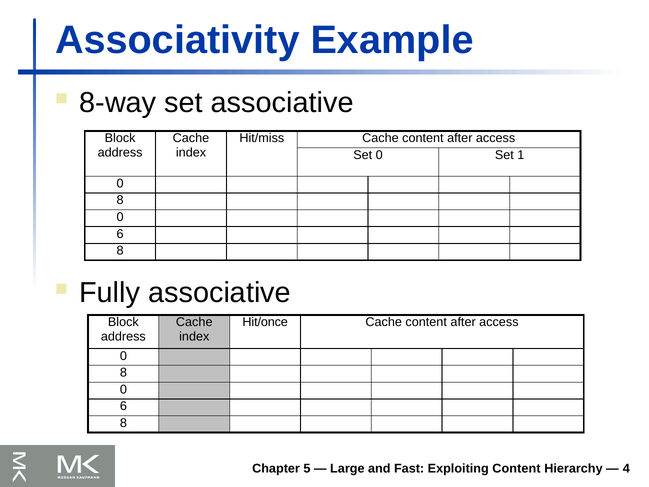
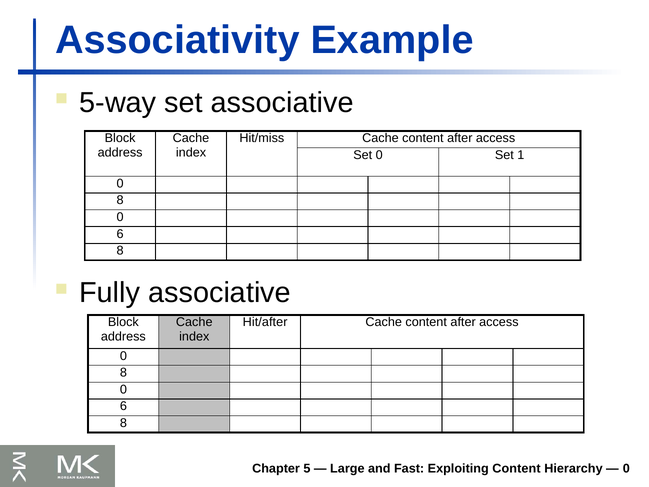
8-way: 8-way -> 5-way (118, 102)
Hit/once: Hit/once -> Hit/after (265, 322)
4: 4 -> 0 (626, 468)
